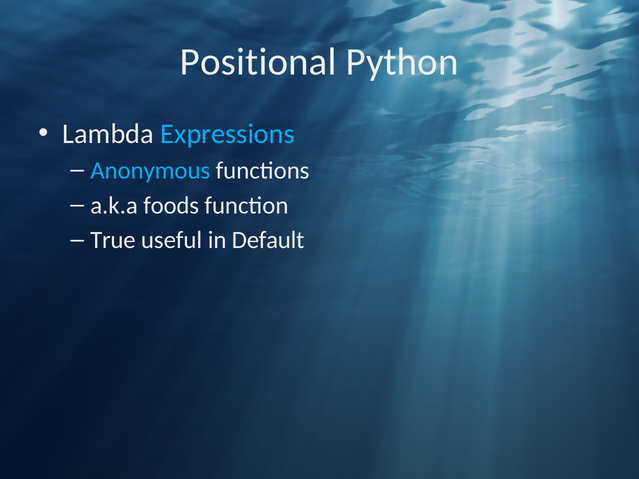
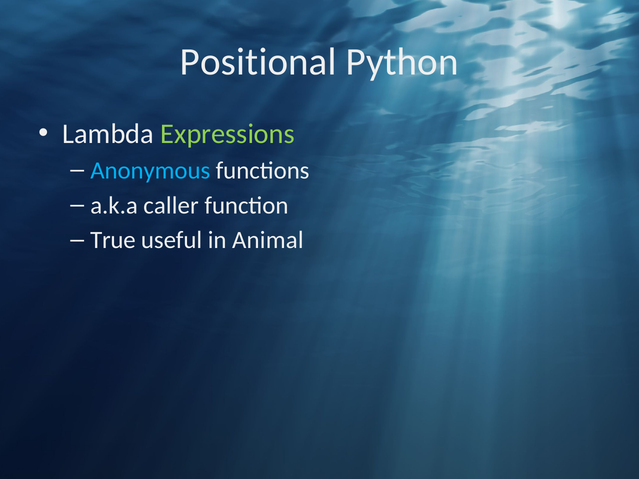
Expressions colour: light blue -> light green (228, 134)
foods: foods -> caller (171, 206)
Default: Default -> Animal (268, 240)
